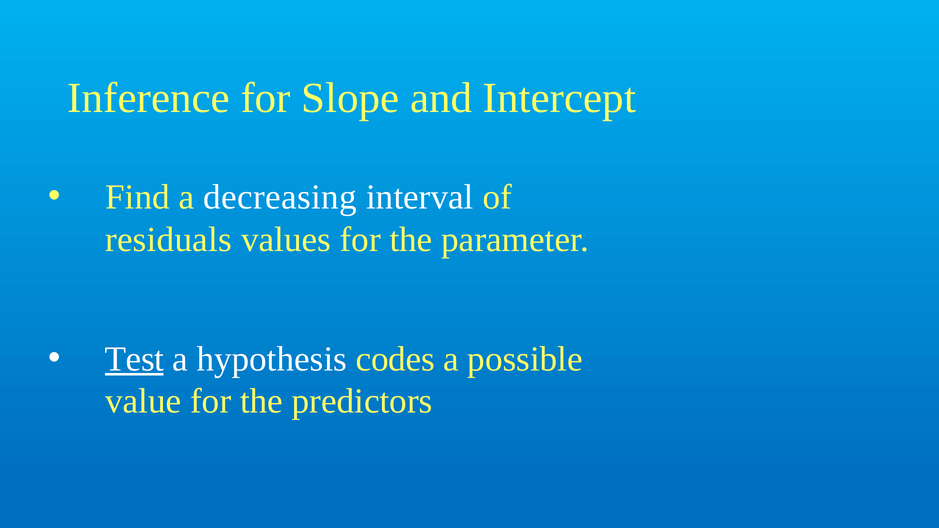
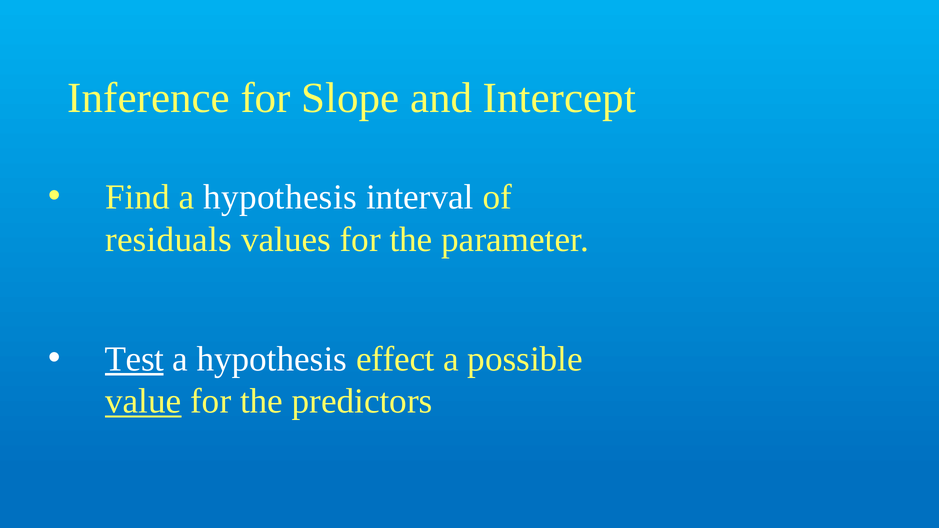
Find a decreasing: decreasing -> hypothesis (280, 197)
codes: codes -> effect (395, 359)
value underline: none -> present (143, 401)
